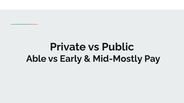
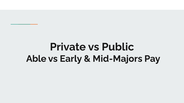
Mid-Mostly: Mid-Mostly -> Mid-Majors (117, 59)
